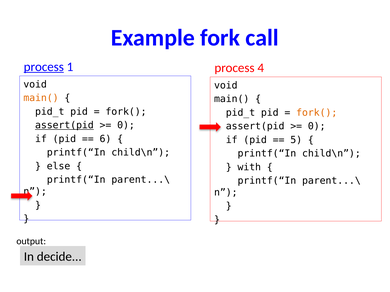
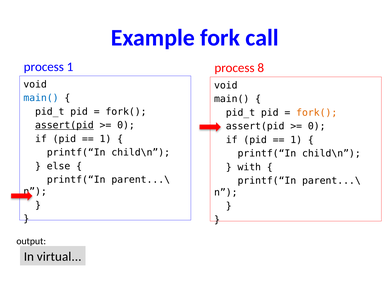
process underline: present -> none (44, 67)
4: 4 -> 8 (261, 68)
main( colour: orange -> blue (41, 98)
6: 6 -> 1 (105, 139)
5: 5 -> 1 (296, 140)
decide: decide -> virtual (59, 257)
